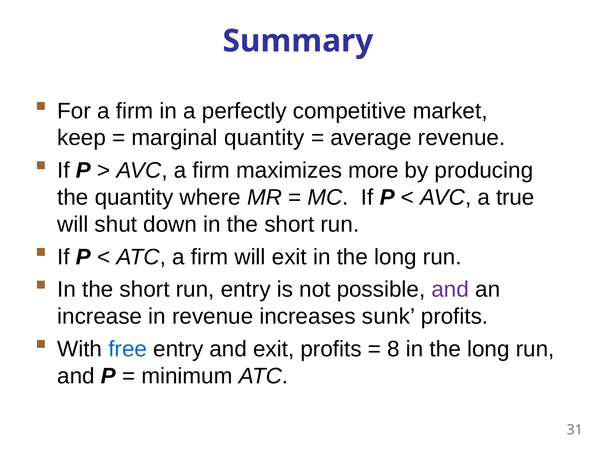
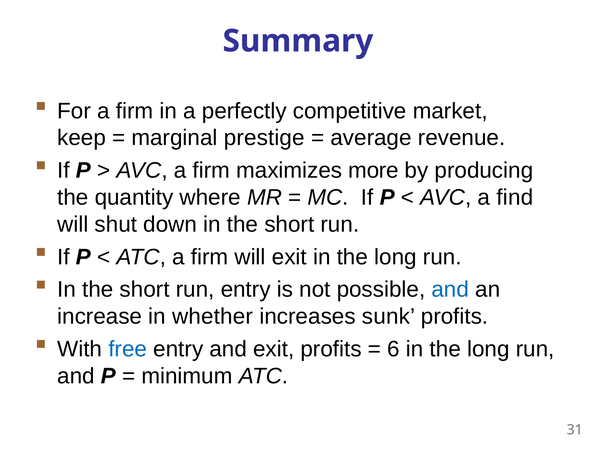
marginal quantity: quantity -> prestige (264, 138)
true: true -> find (515, 198)
and colour: purple -> blue (450, 290)
in revenue: revenue -> whether (213, 317)
8: 8 -> 6 (393, 349)
